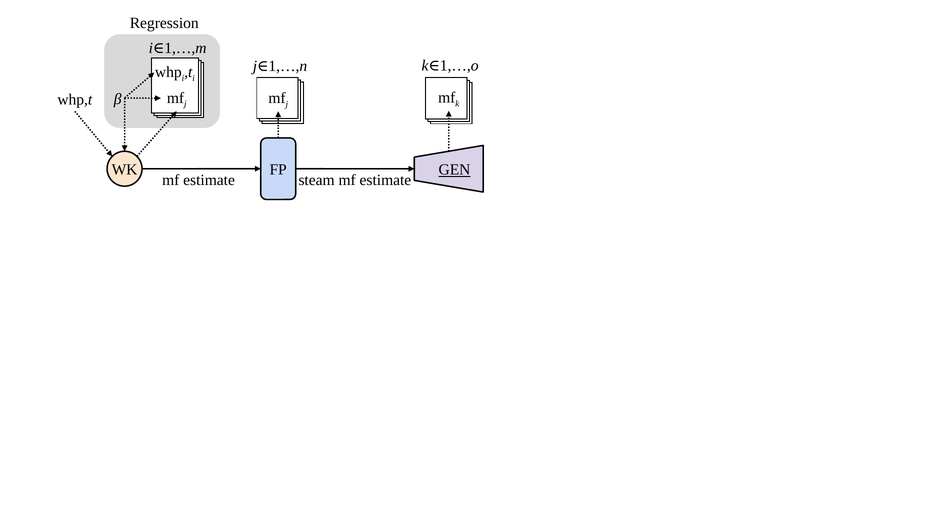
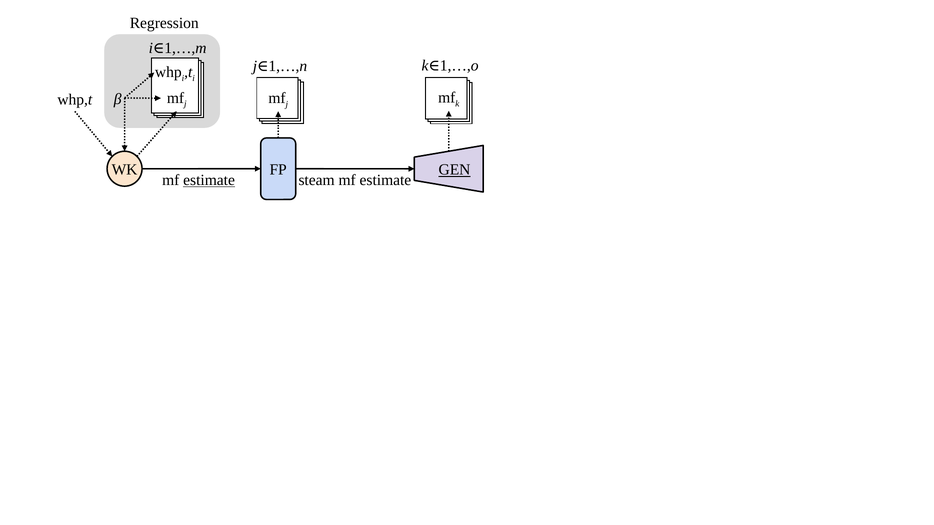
estimate underline: none -> present (209, 180)
